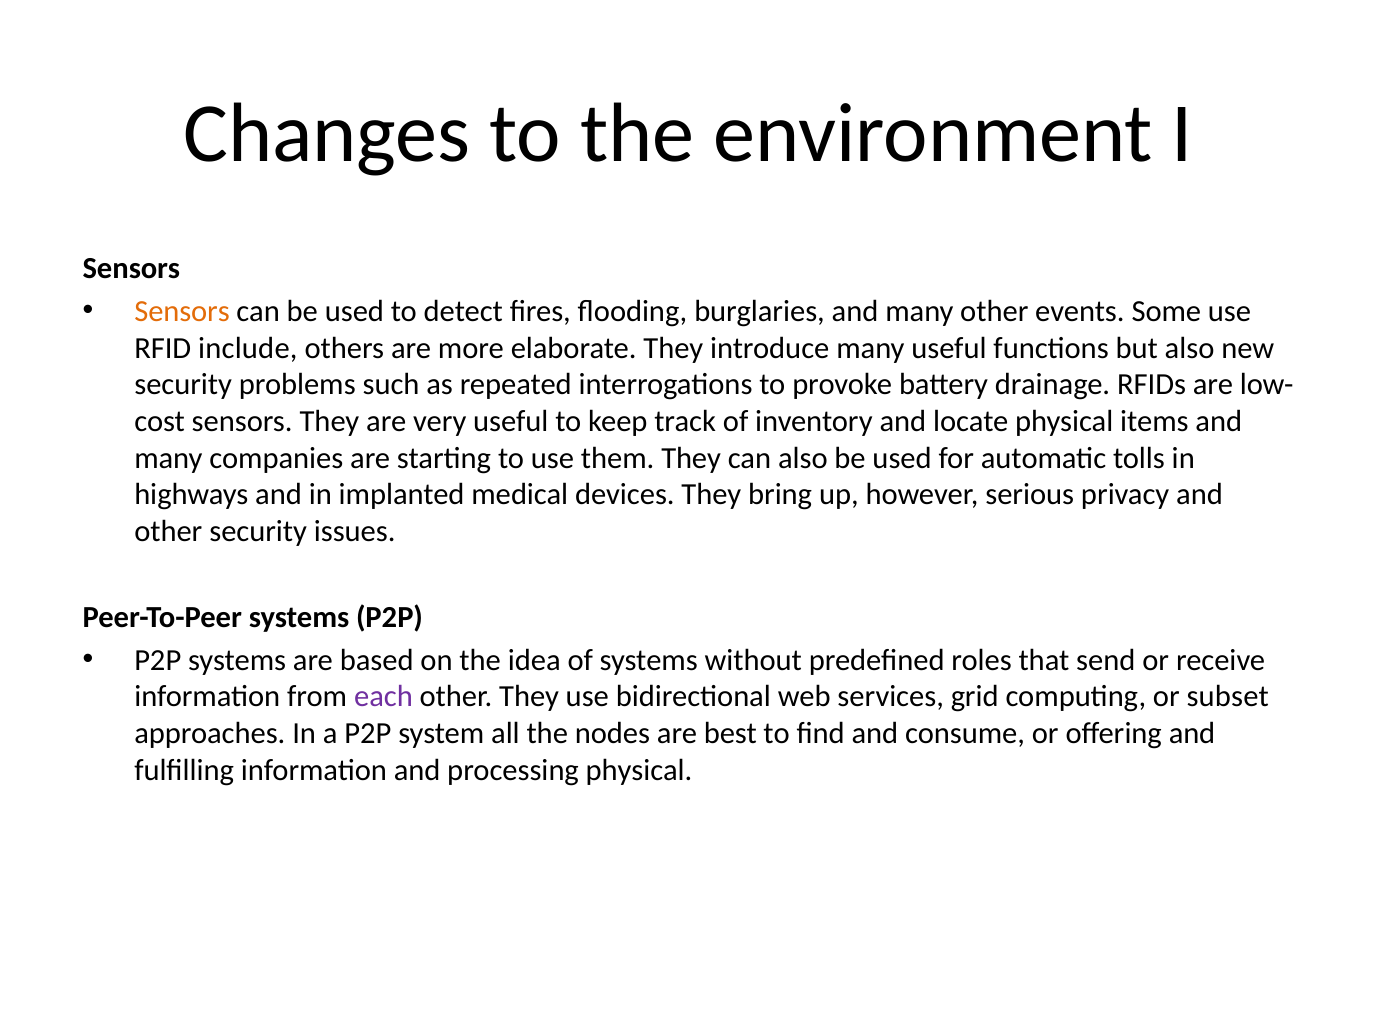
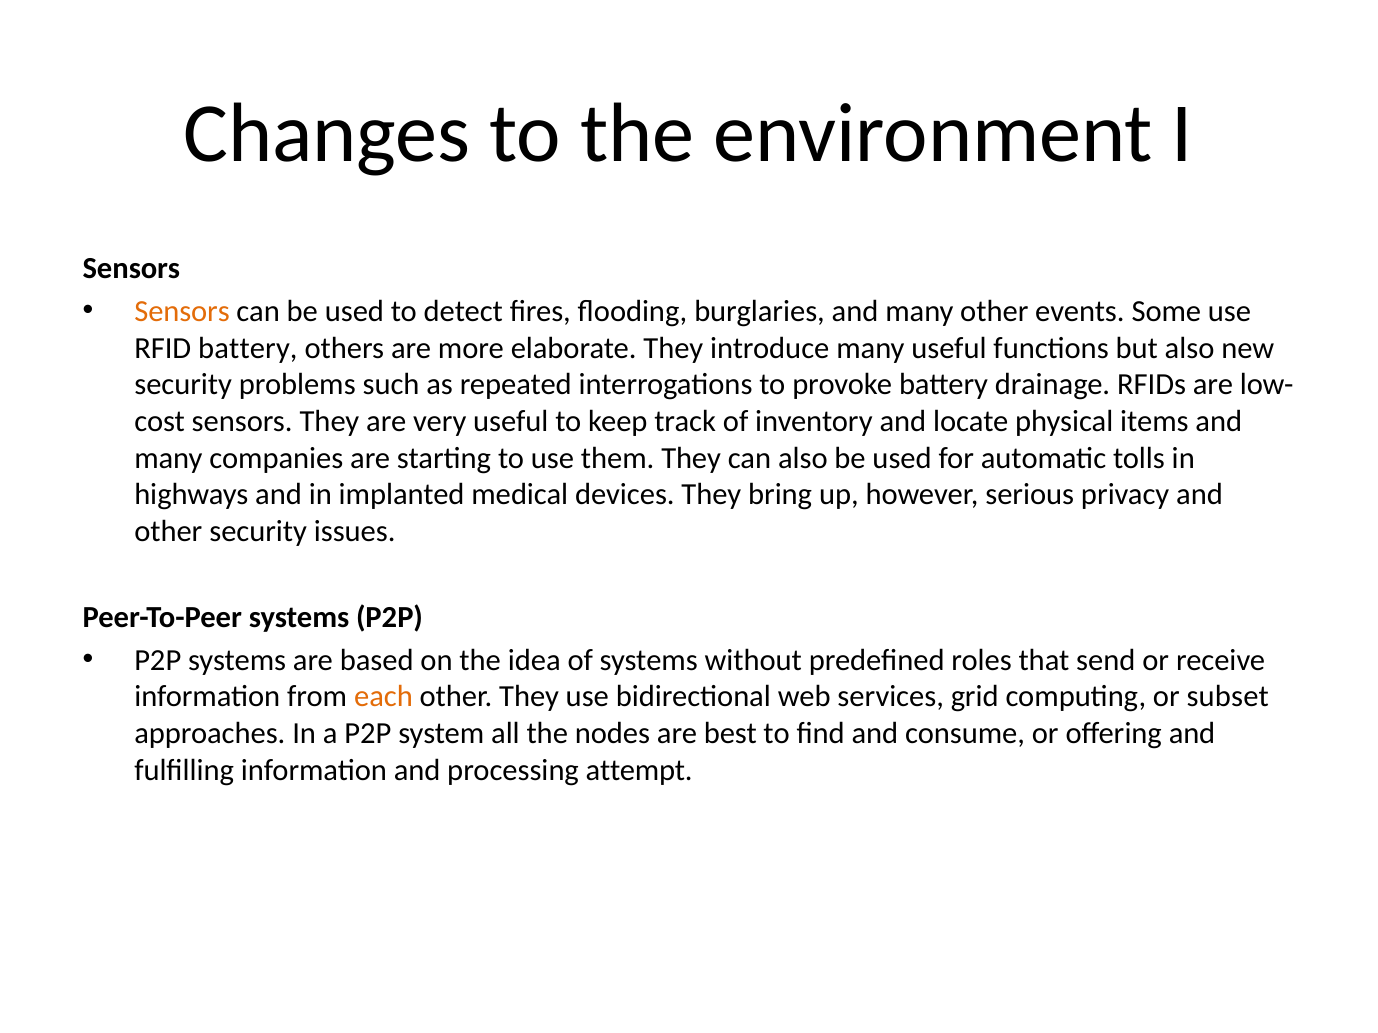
RFID include: include -> battery (248, 348)
each colour: purple -> orange (383, 697)
processing physical: physical -> attempt (639, 771)
